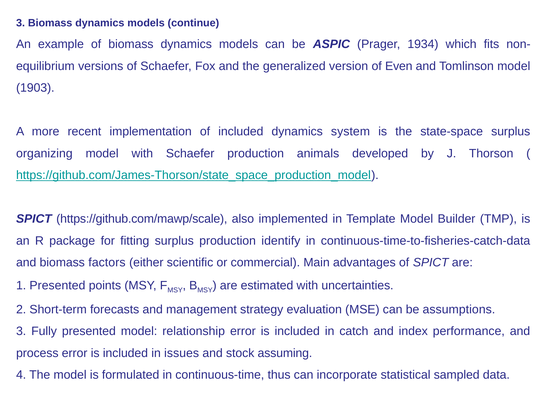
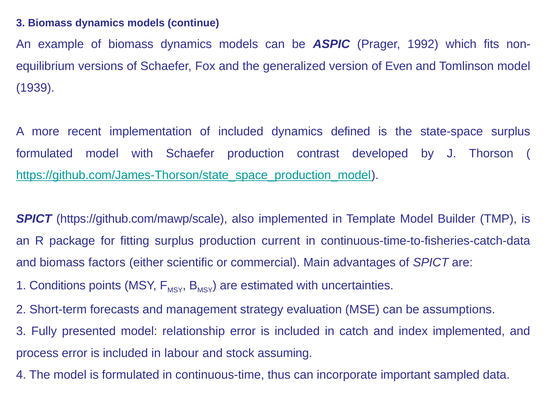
1934: 1934 -> 1992 (423, 44)
1903: 1903 -> 1939 (35, 88)
system: system -> defined (351, 132)
organizing: organizing -> formulated (44, 154)
animals: animals -> contrast (318, 154)
identify: identify -> current (281, 241)
1 Presented: Presented -> Conditions (58, 286)
index performance: performance -> implemented (469, 331)
issues: issues -> labour (182, 353)
statistical: statistical -> important (406, 375)
